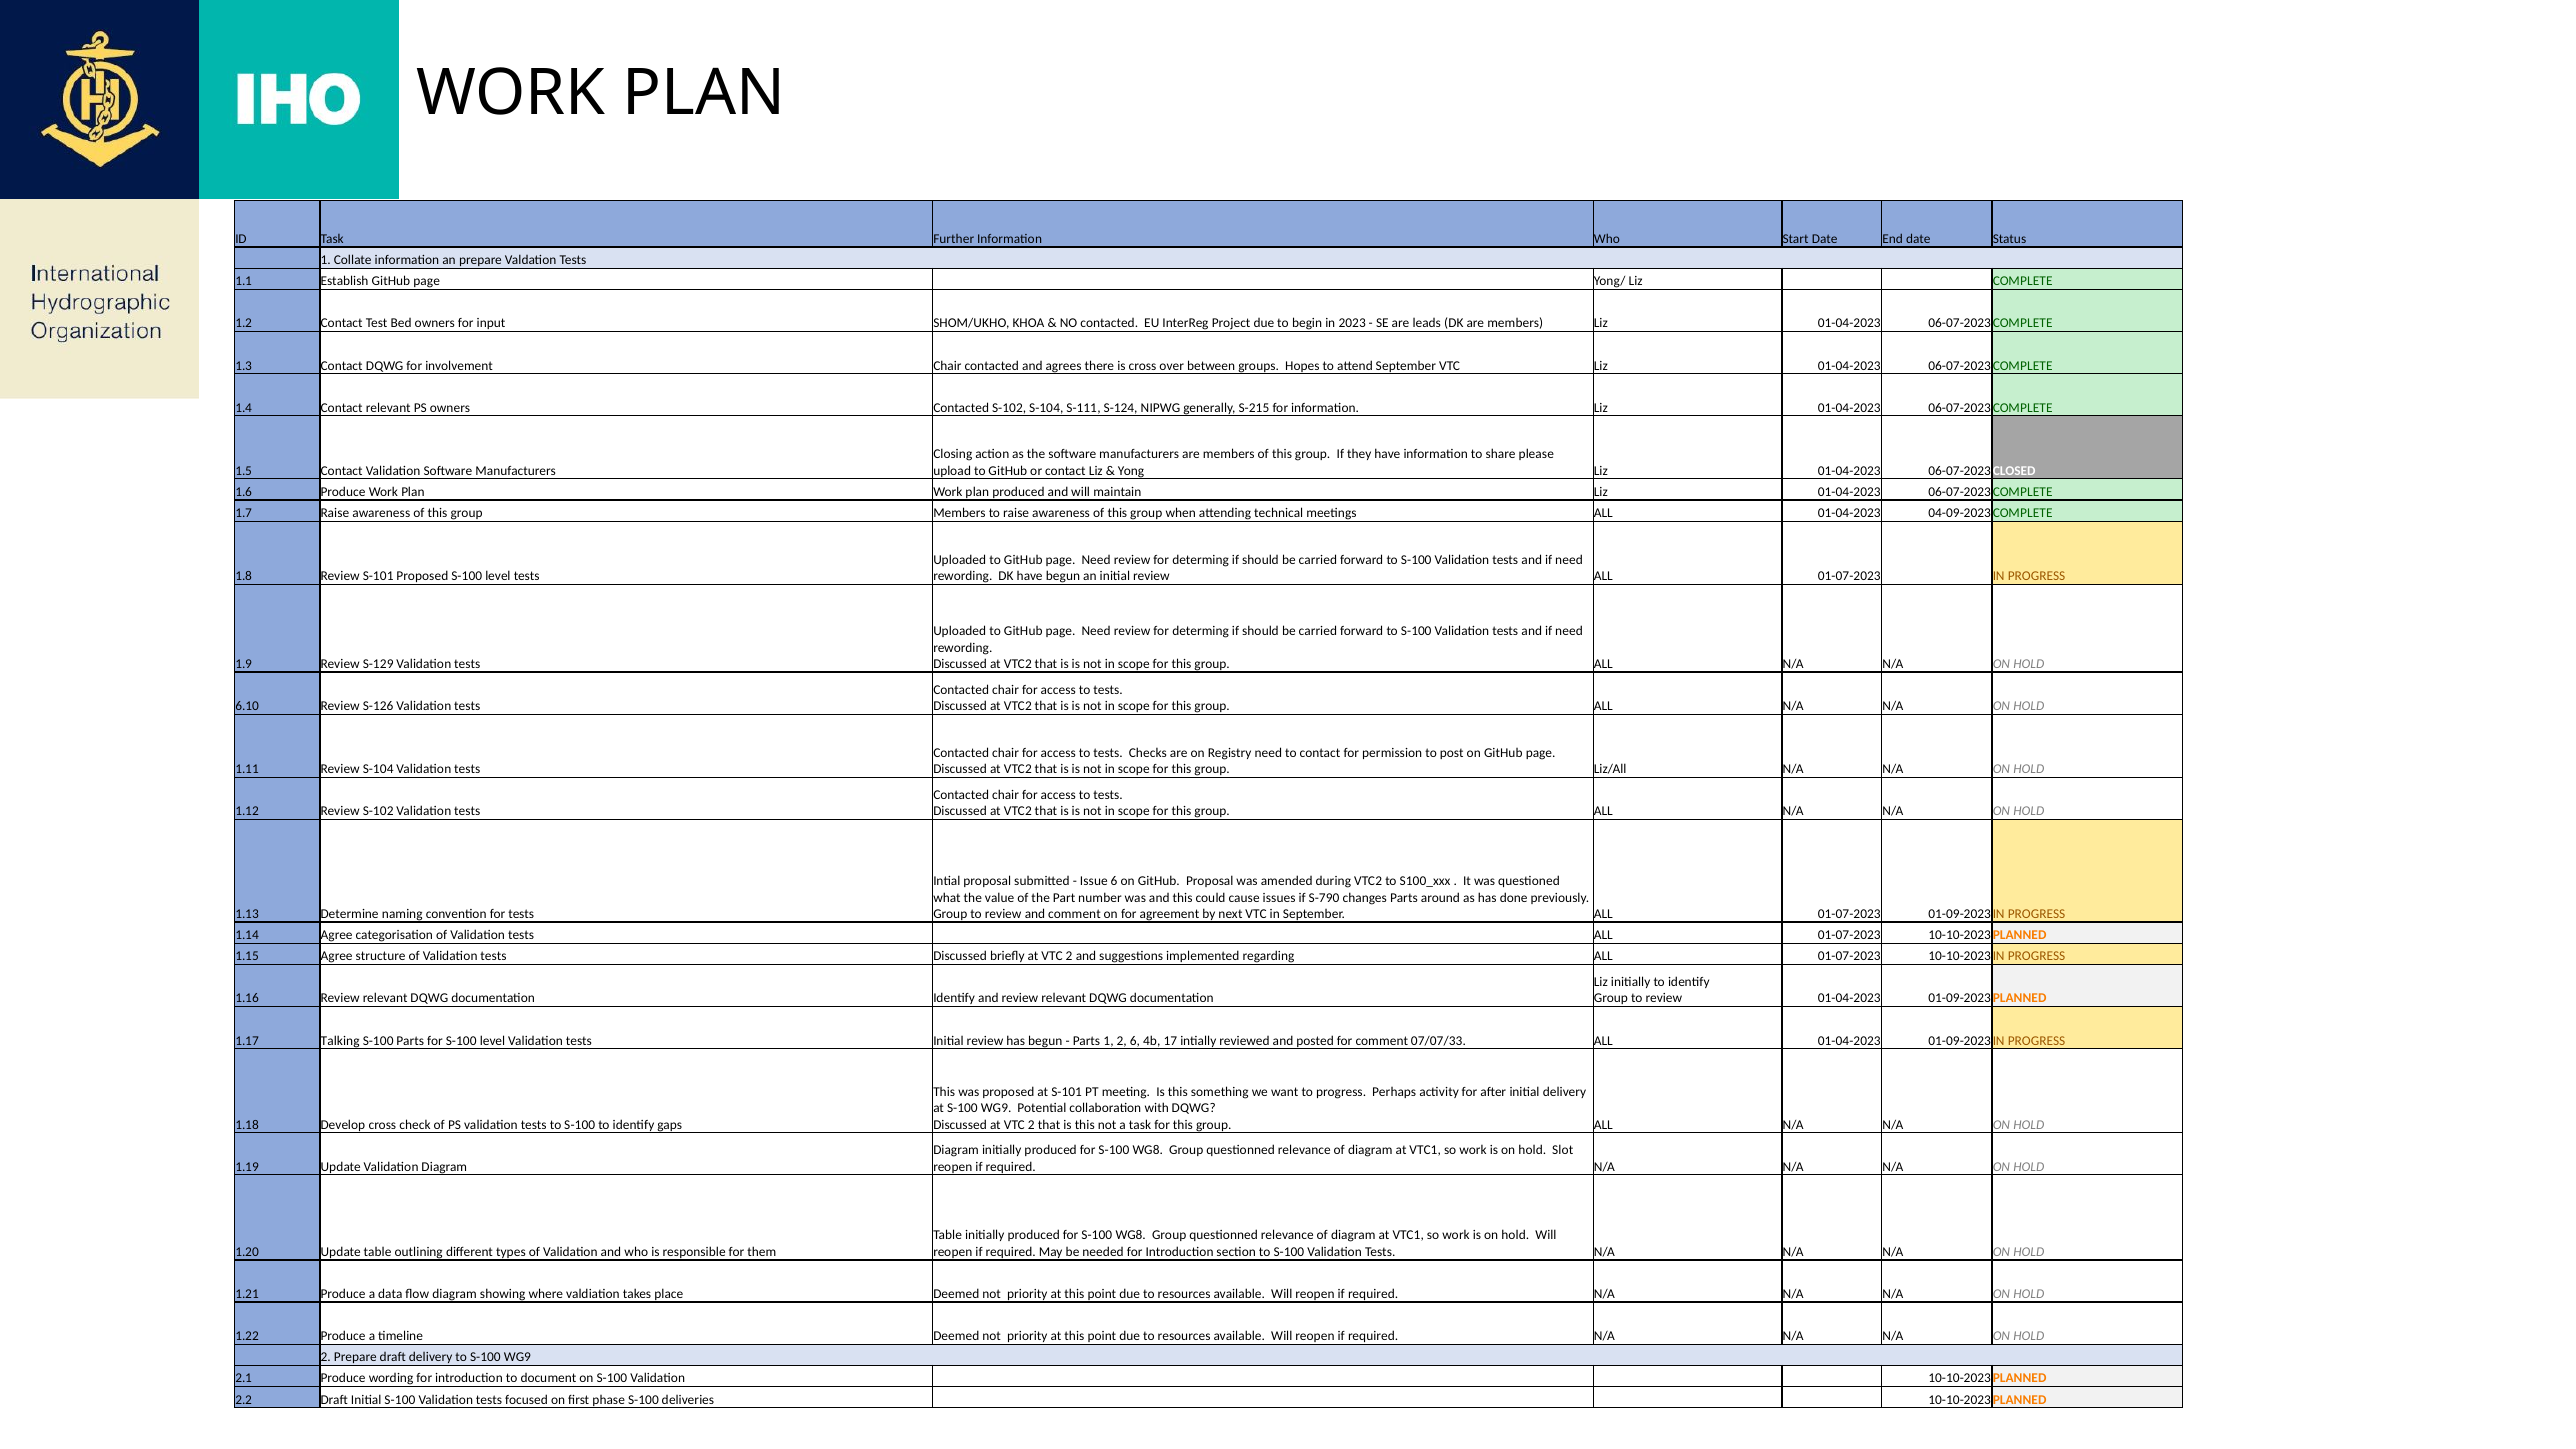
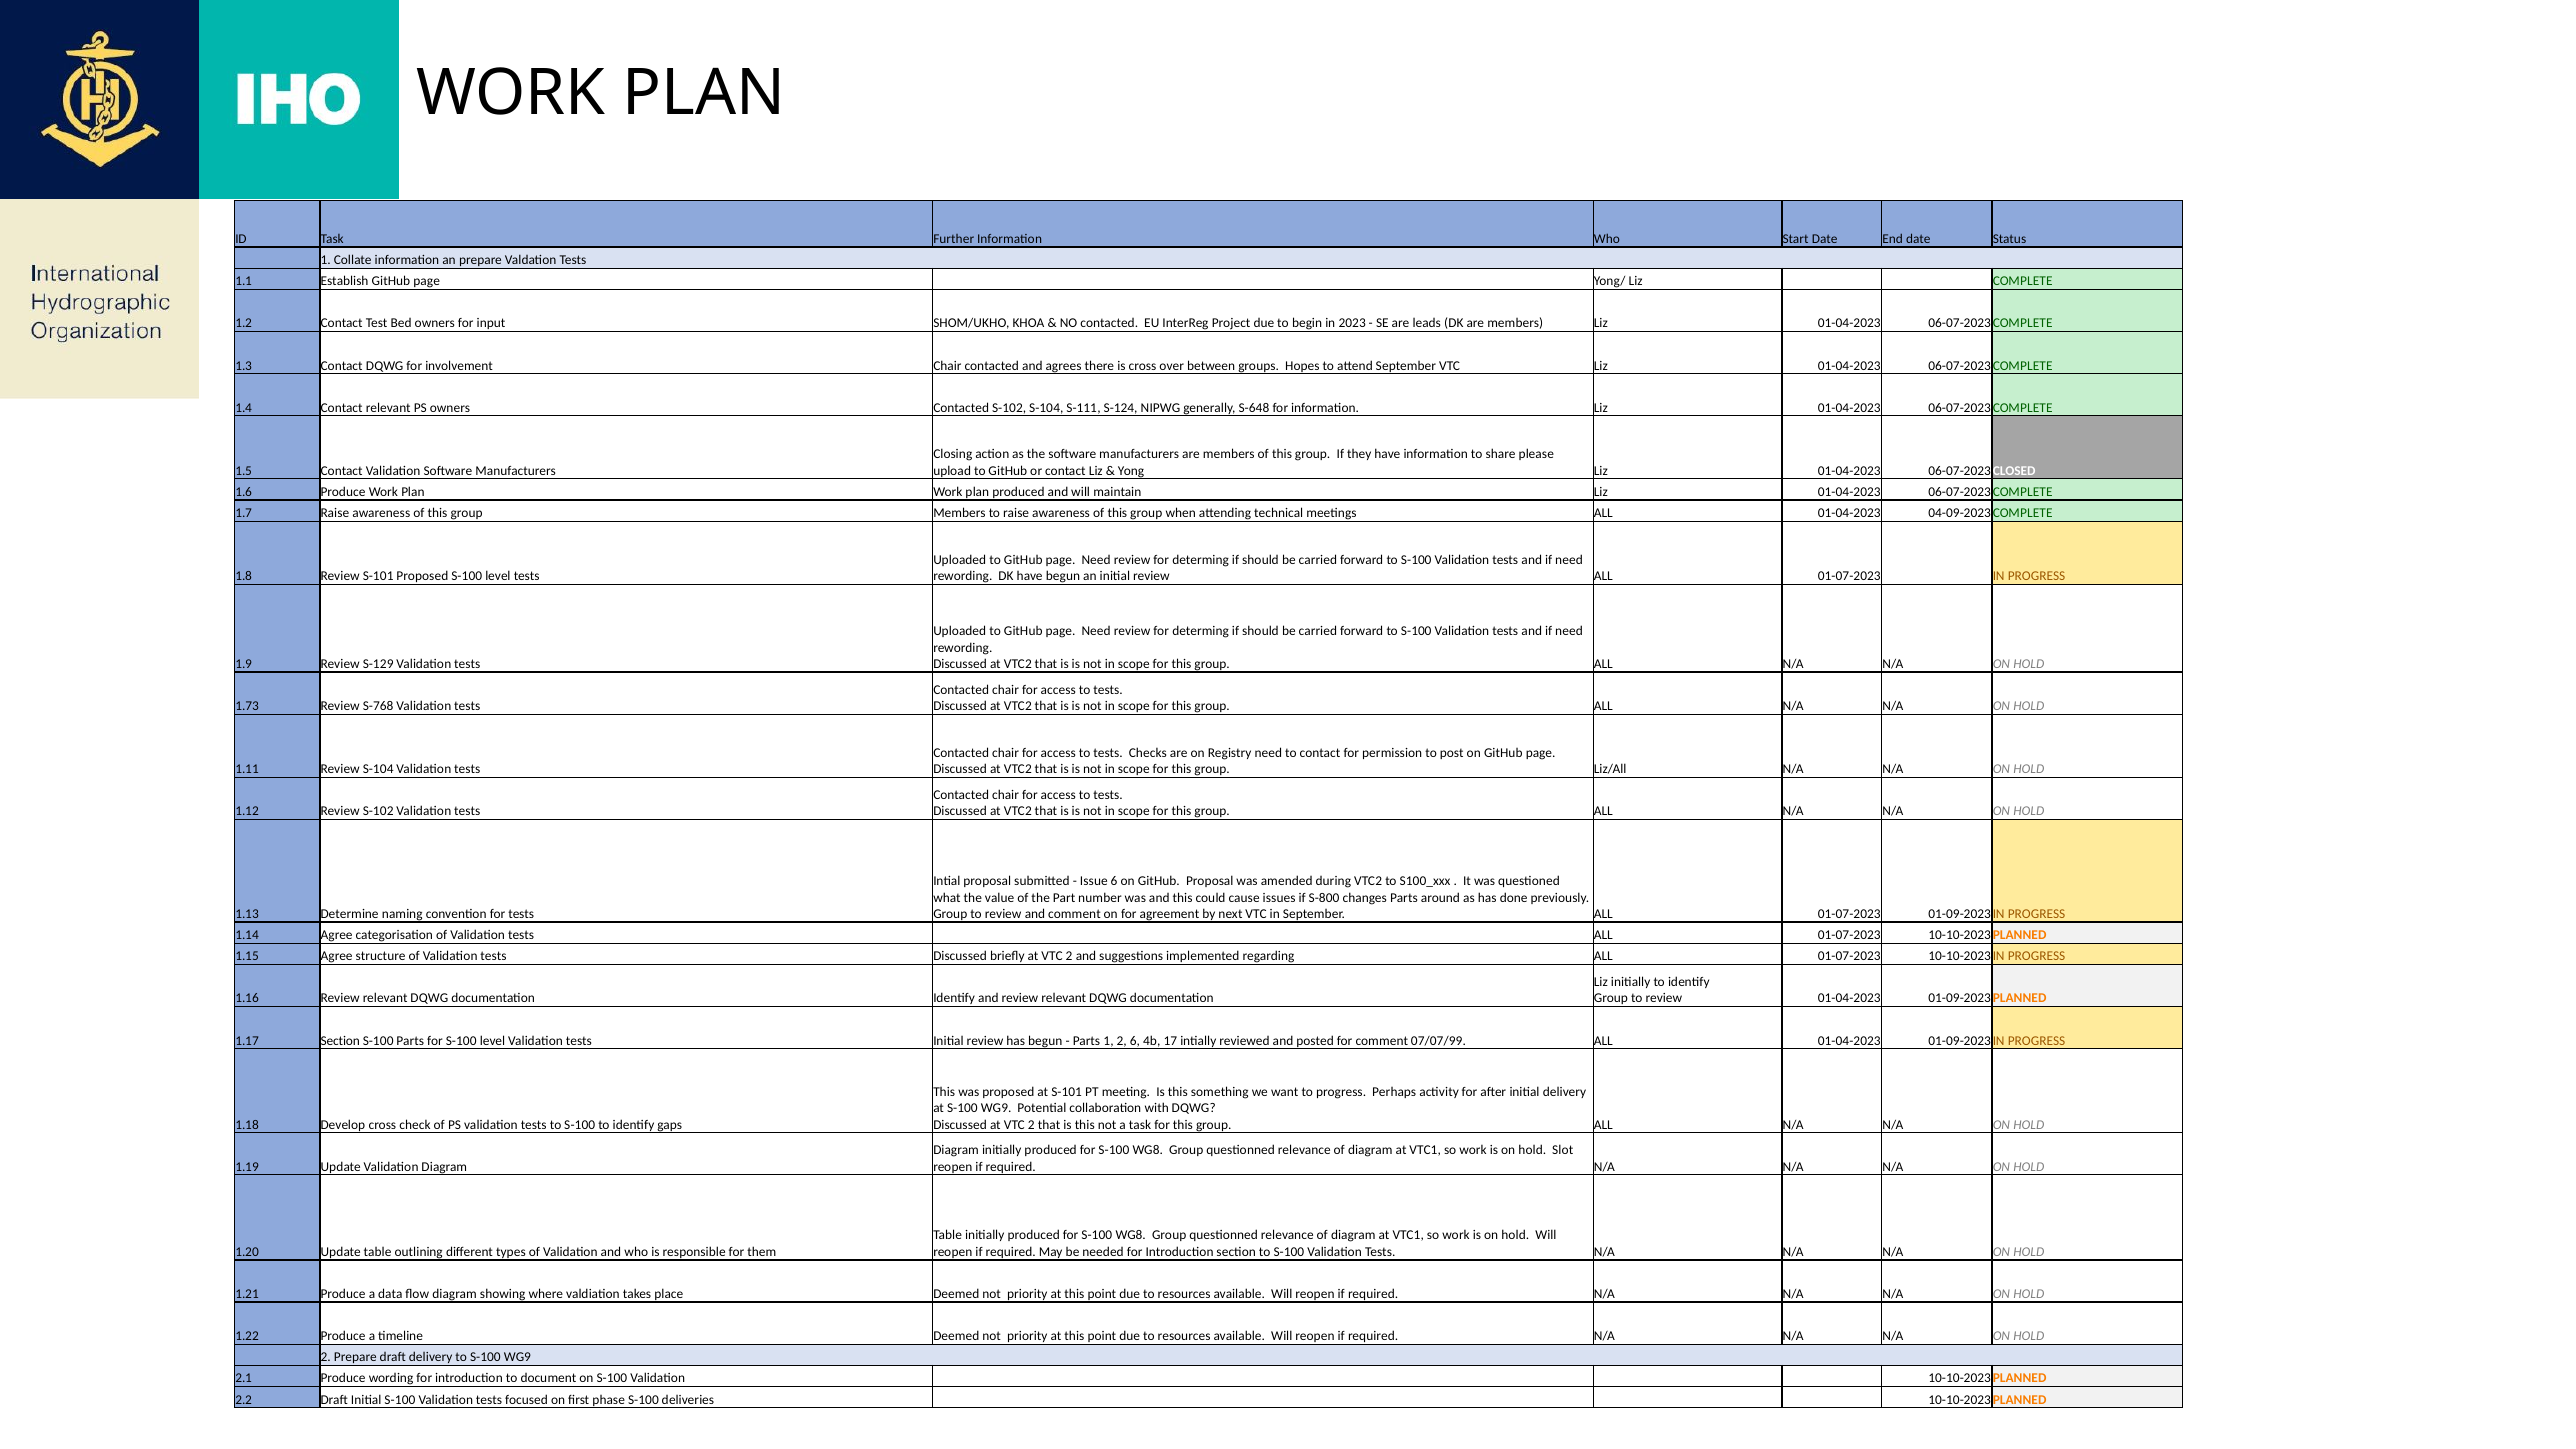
S-215: S-215 -> S-648 (1254, 408)
6.10: 6.10 -> 1.73 (247, 706)
S-126: S-126 -> S-768 (378, 706)
S-790: S-790 -> S-800 (1324, 898)
1.17 Talking: Talking -> Section (340, 1041)
07/07/33: 07/07/33 -> 07/07/99 (1438, 1041)
